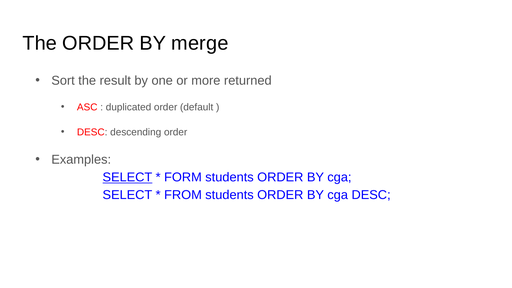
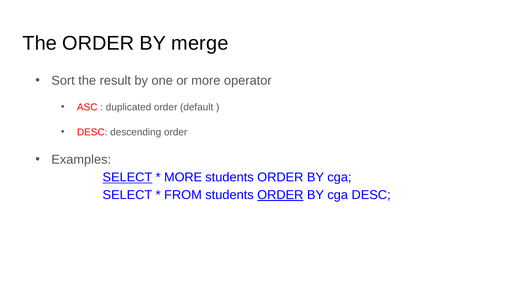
returned: returned -> operator (248, 81)
FORM: FORM -> MORE (183, 177)
ORDER underline: none -> present (280, 195)
